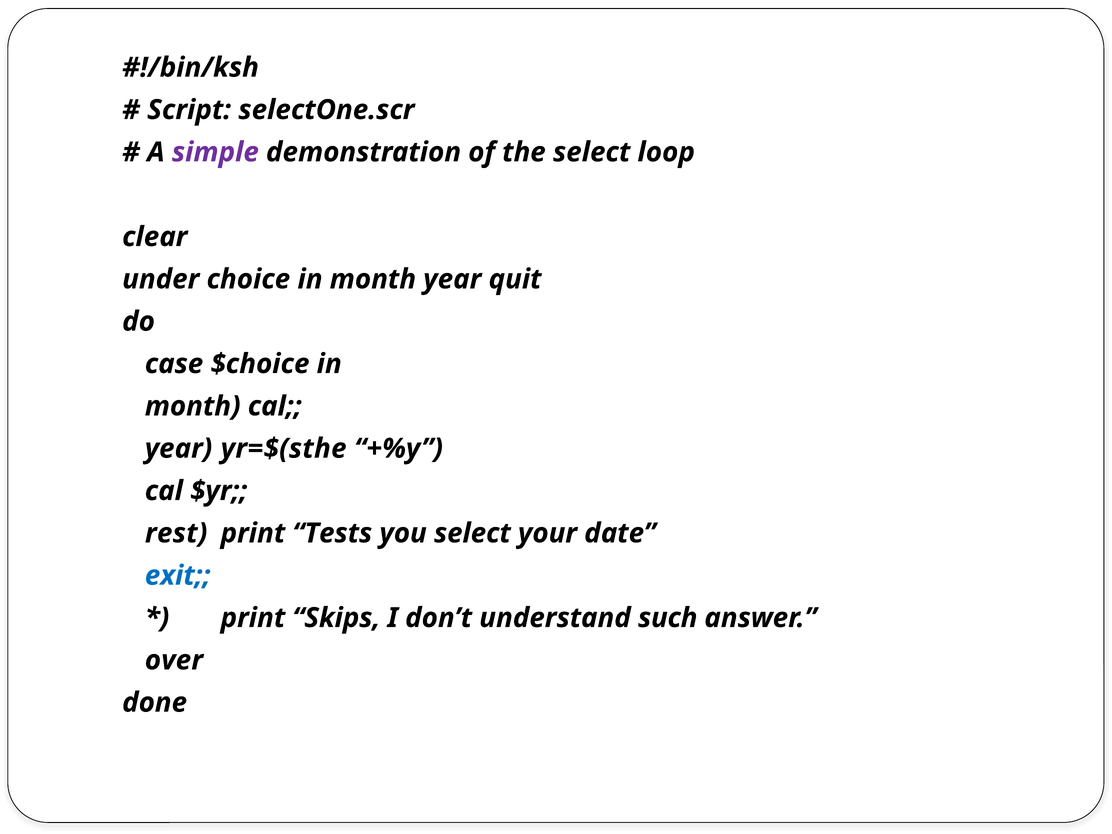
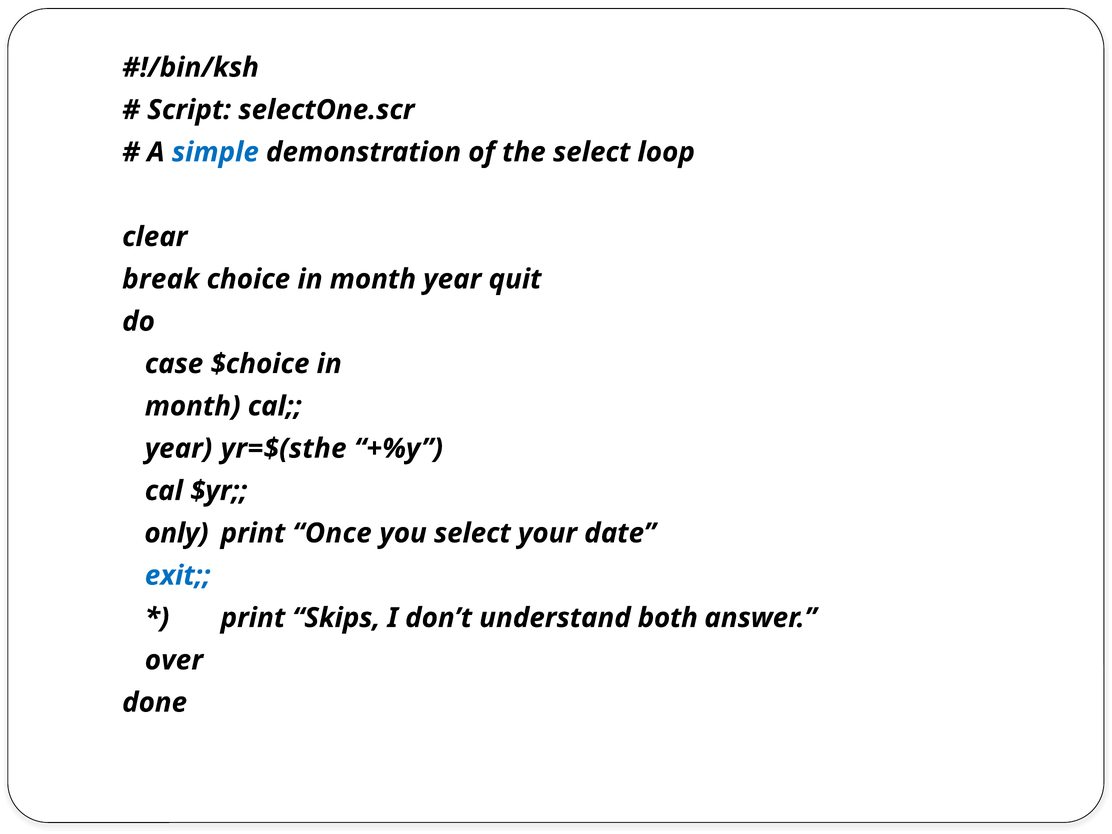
simple colour: purple -> blue (215, 152)
under: under -> break (161, 279)
rest: rest -> only (176, 533)
Tests: Tests -> Once (332, 533)
such: such -> both (668, 618)
